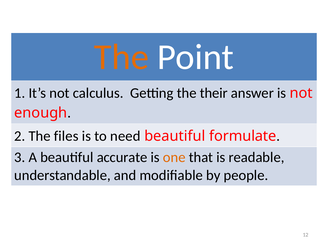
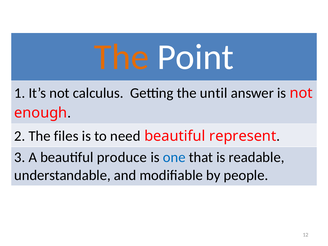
their: their -> until (214, 93)
formulate: formulate -> represent (243, 136)
accurate: accurate -> produce (122, 157)
one colour: orange -> blue (174, 157)
